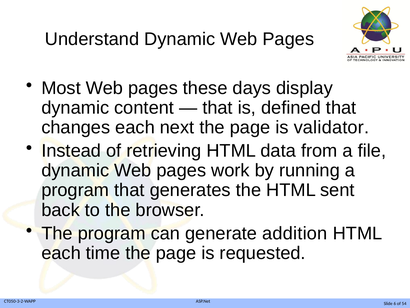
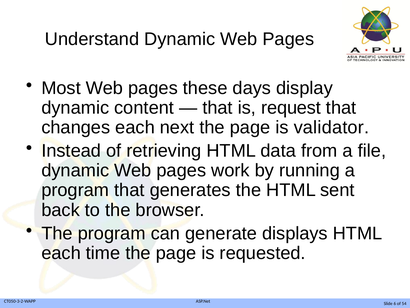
defined: defined -> request (291, 108)
addition: addition -> displays (295, 233)
